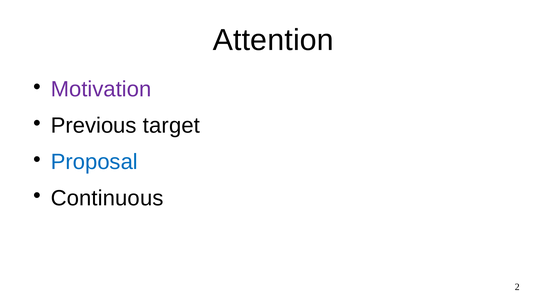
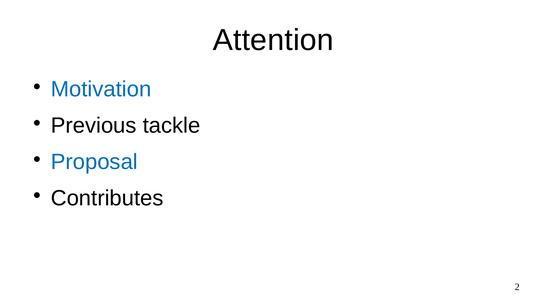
Motivation colour: purple -> blue (101, 89)
target: target -> tackle (171, 125)
Continuous: Continuous -> Contributes (107, 198)
